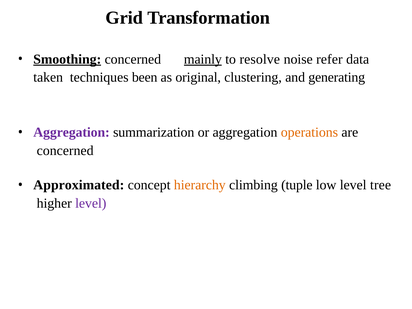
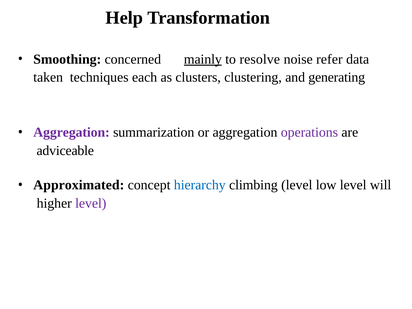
Grid: Grid -> Help (124, 18)
Smoothing underline: present -> none (67, 59)
been: been -> each (145, 77)
original: original -> clusters (198, 77)
operations colour: orange -> purple (309, 132)
concerned: concerned -> adviceable (65, 151)
hierarchy colour: orange -> blue (200, 185)
climbing tuple: tuple -> level (297, 185)
tree: tree -> will (381, 185)
